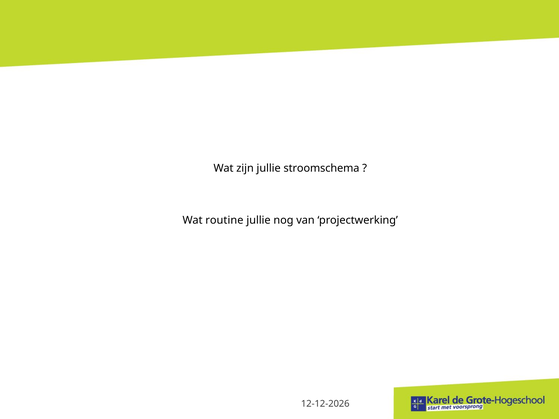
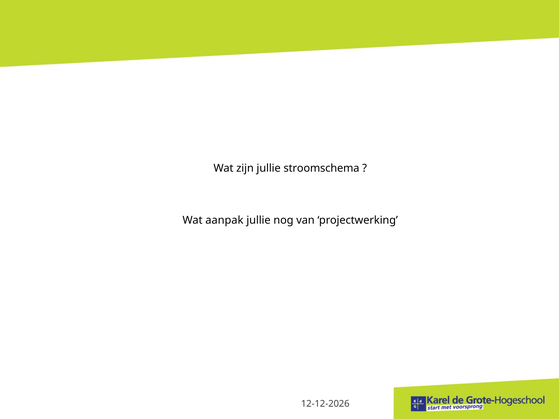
routine: routine -> aanpak (224, 220)
